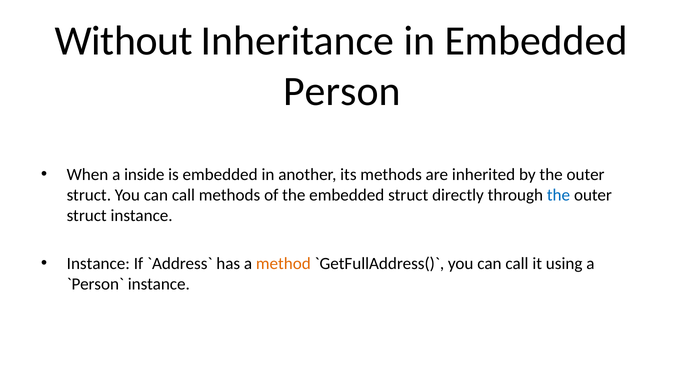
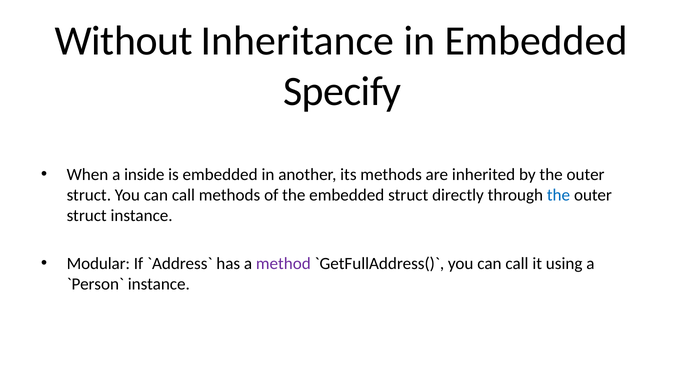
Person: Person -> Specify (342, 91)
Instance: Instance -> Modular (98, 263)
method colour: orange -> purple (283, 263)
